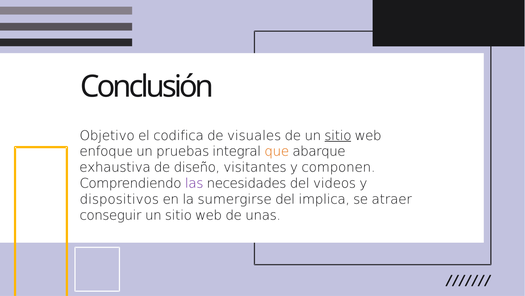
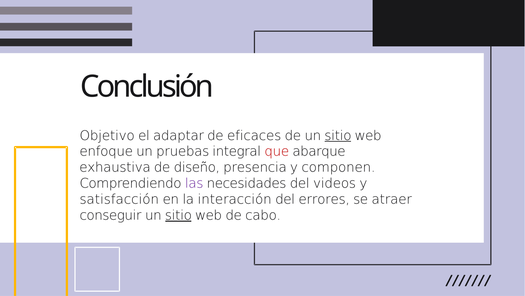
codifica: codifica -> adaptar (179, 135)
visuales: visuales -> eficaces (254, 135)
que colour: orange -> red (277, 151)
visitantes: visitantes -> presencia (255, 167)
dispositivos: dispositivos -> satisfacción (119, 199)
sumergirse: sumergirse -> interacción (235, 199)
implica: implica -> errores (324, 199)
sitio underline: none -> present (178, 215)
unas: unas -> cabo (263, 215)
